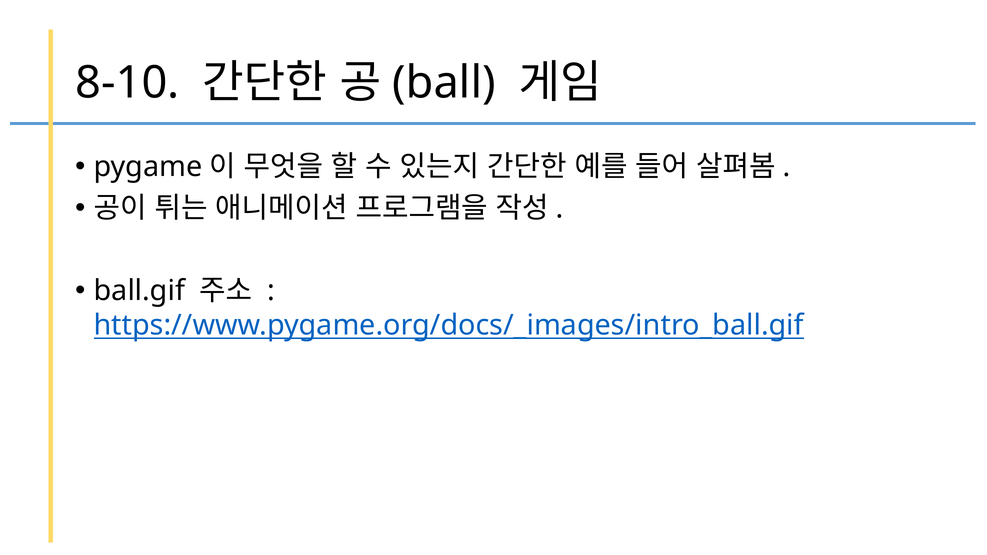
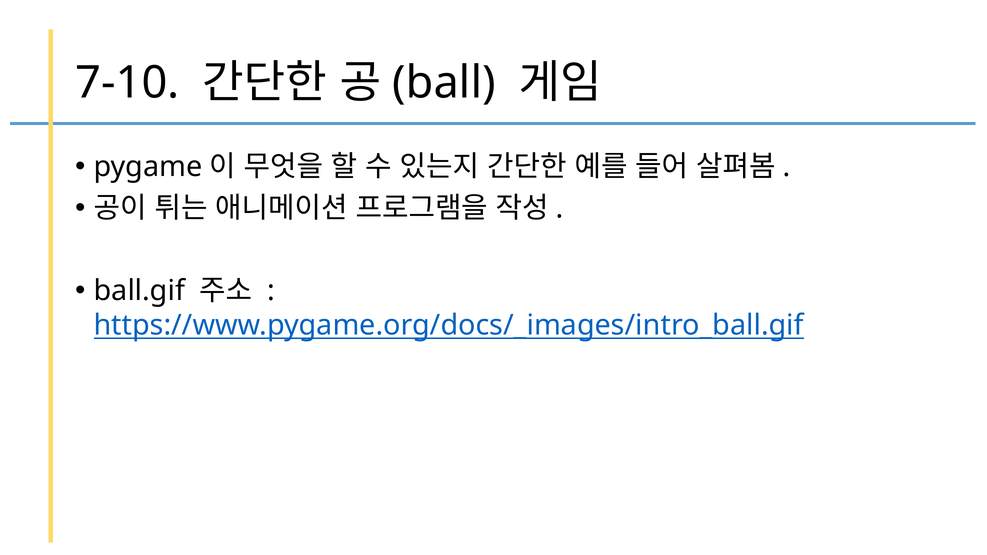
8-10: 8-10 -> 7-10 (127, 83)
